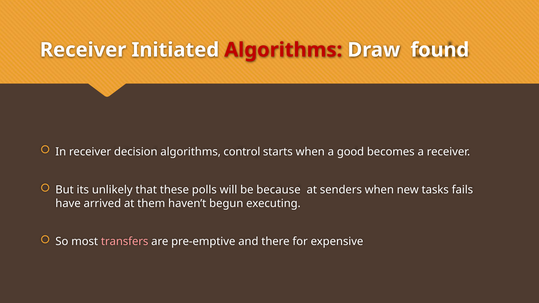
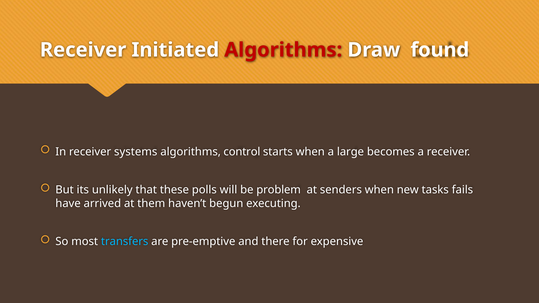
decision: decision -> systems (136, 152)
good: good -> large (350, 152)
because: because -> problem (279, 190)
transfers colour: pink -> light blue (125, 242)
